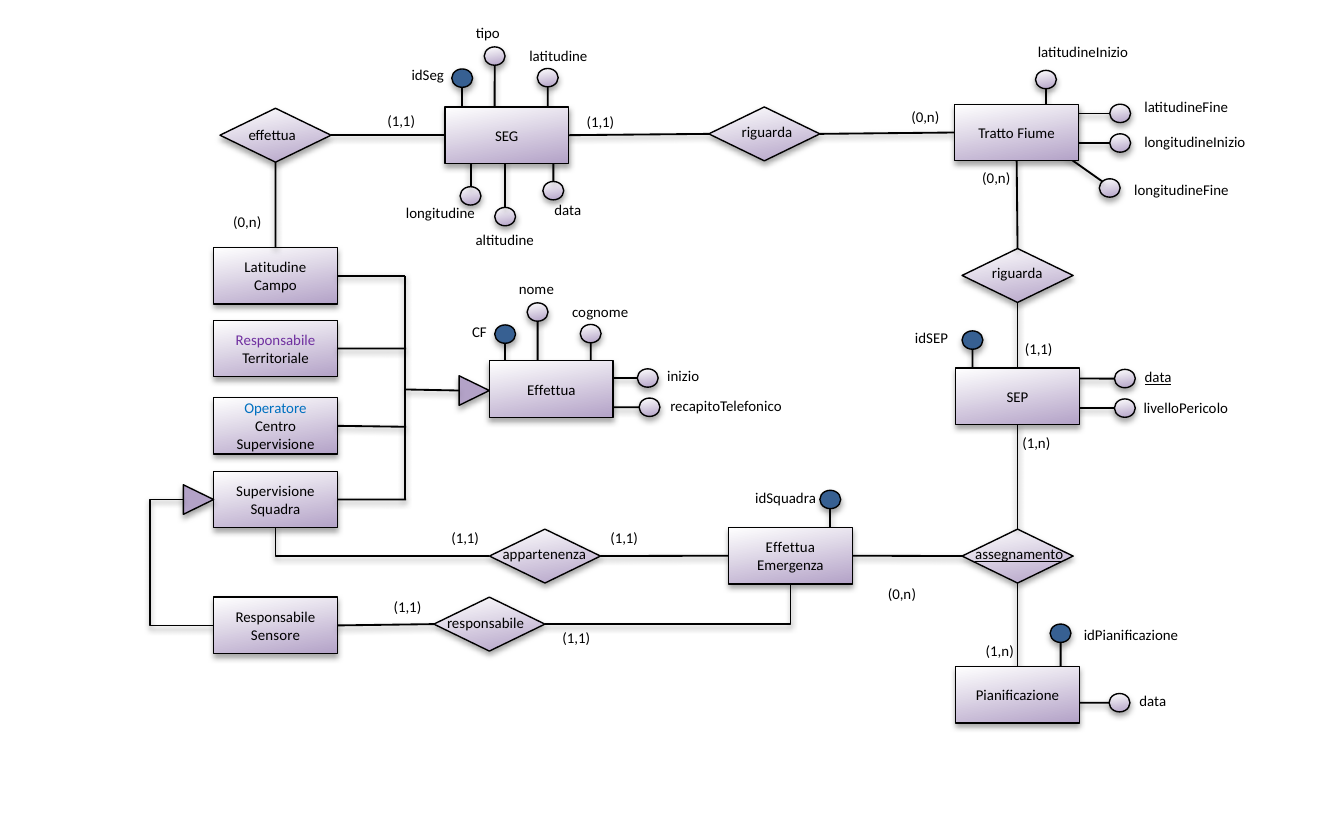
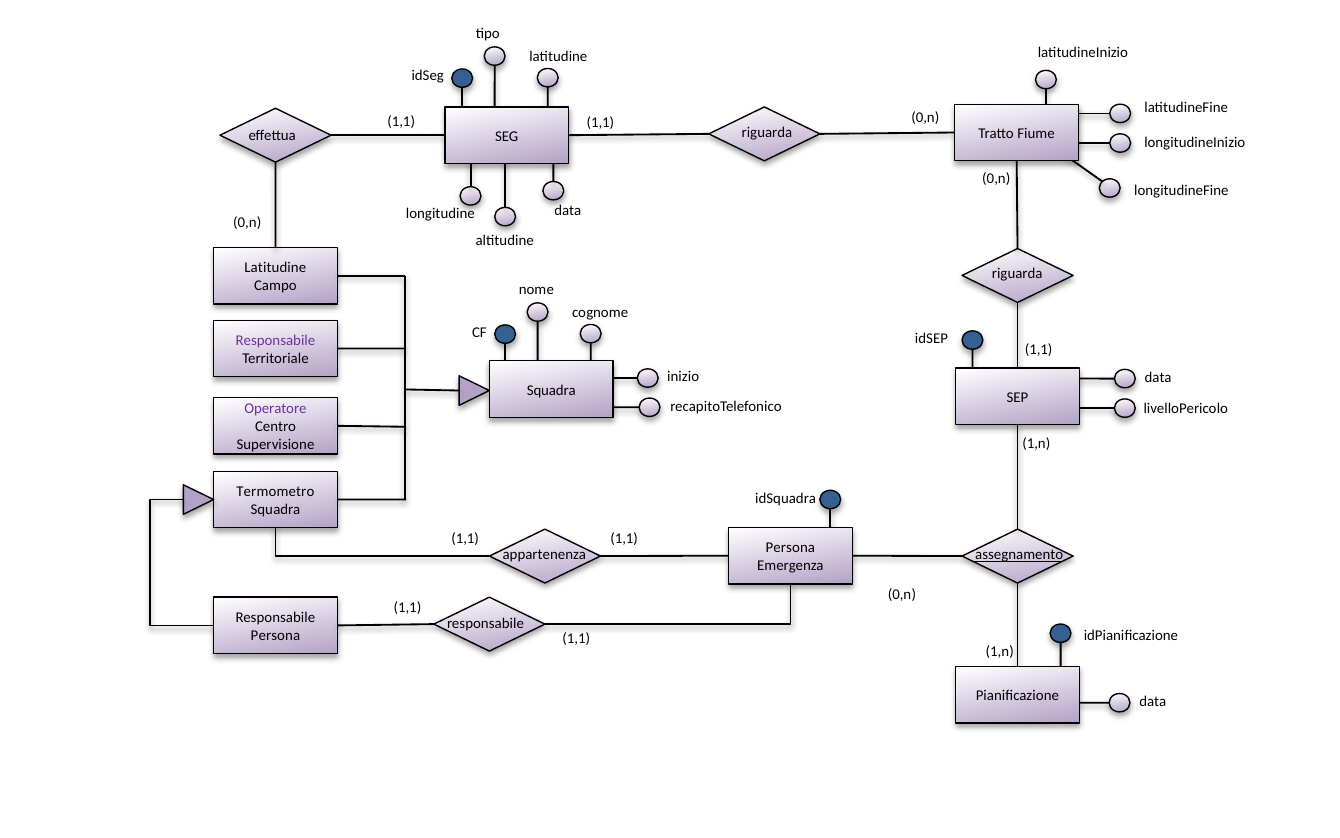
data underline: present -> none (1158, 377)
Effettua: Effettua -> Squadra (551, 390)
Operatore colour: blue -> purple (275, 409)
Supervisione: Supervisione -> Termometro (275, 491)
Effettua: Effettua -> Persona (790, 547)
Sensore: Sensore -> Persona (275, 635)
